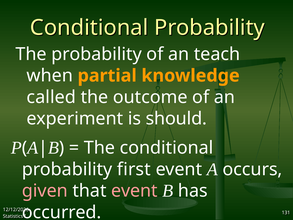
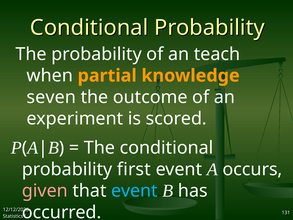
called: called -> seven (51, 97)
should: should -> scored (176, 119)
event colour: pink -> light blue (134, 191)
